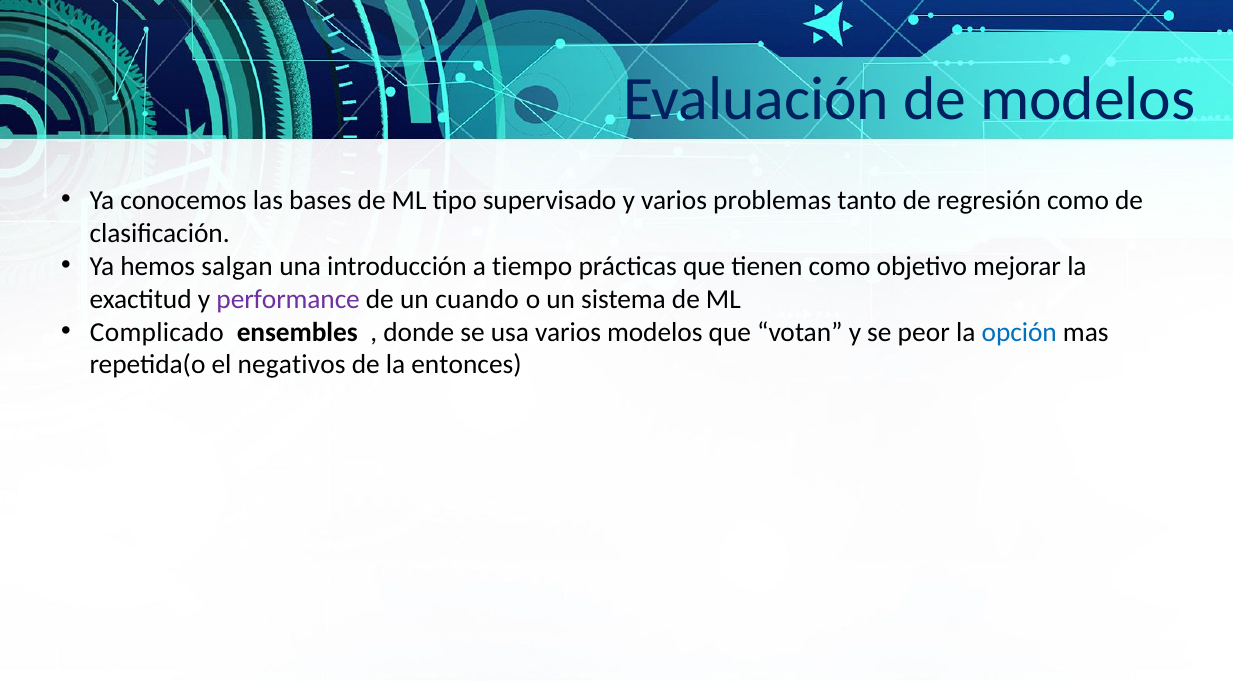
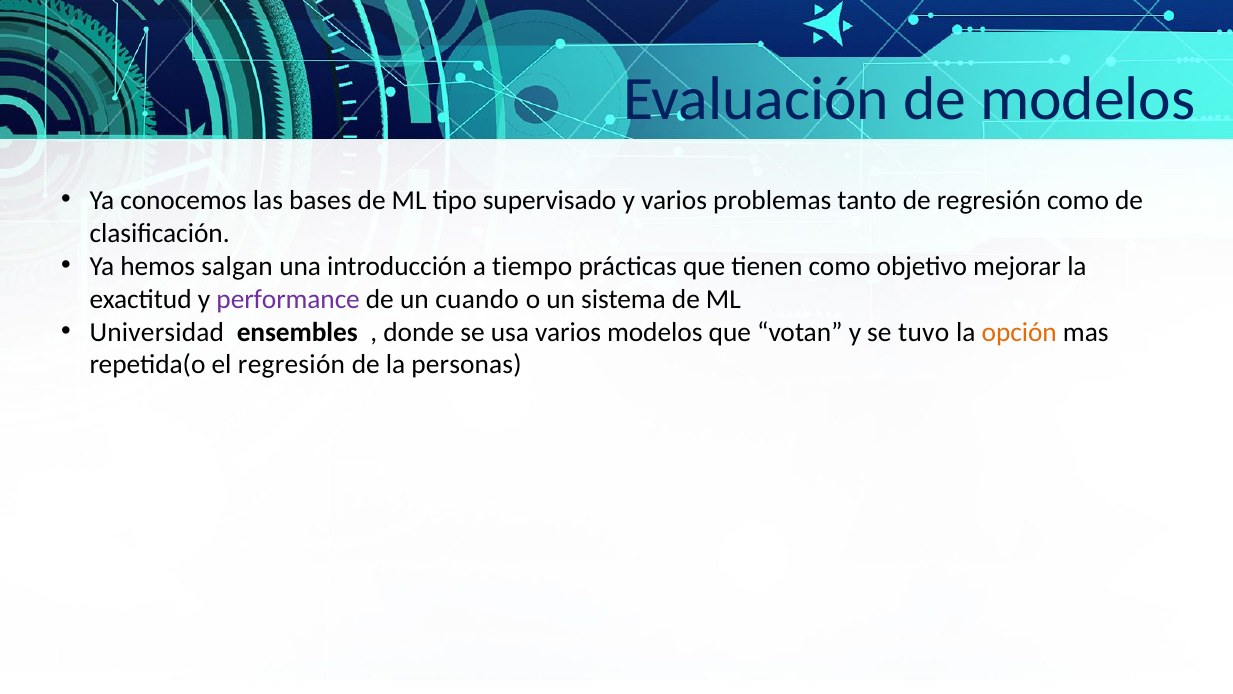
Complicado: Complicado -> Universidad (157, 332)
peor: peor -> tuvo (924, 332)
opción colour: blue -> orange (1019, 332)
el negativos: negativos -> regresión (292, 365)
entonces: entonces -> personas (466, 365)
